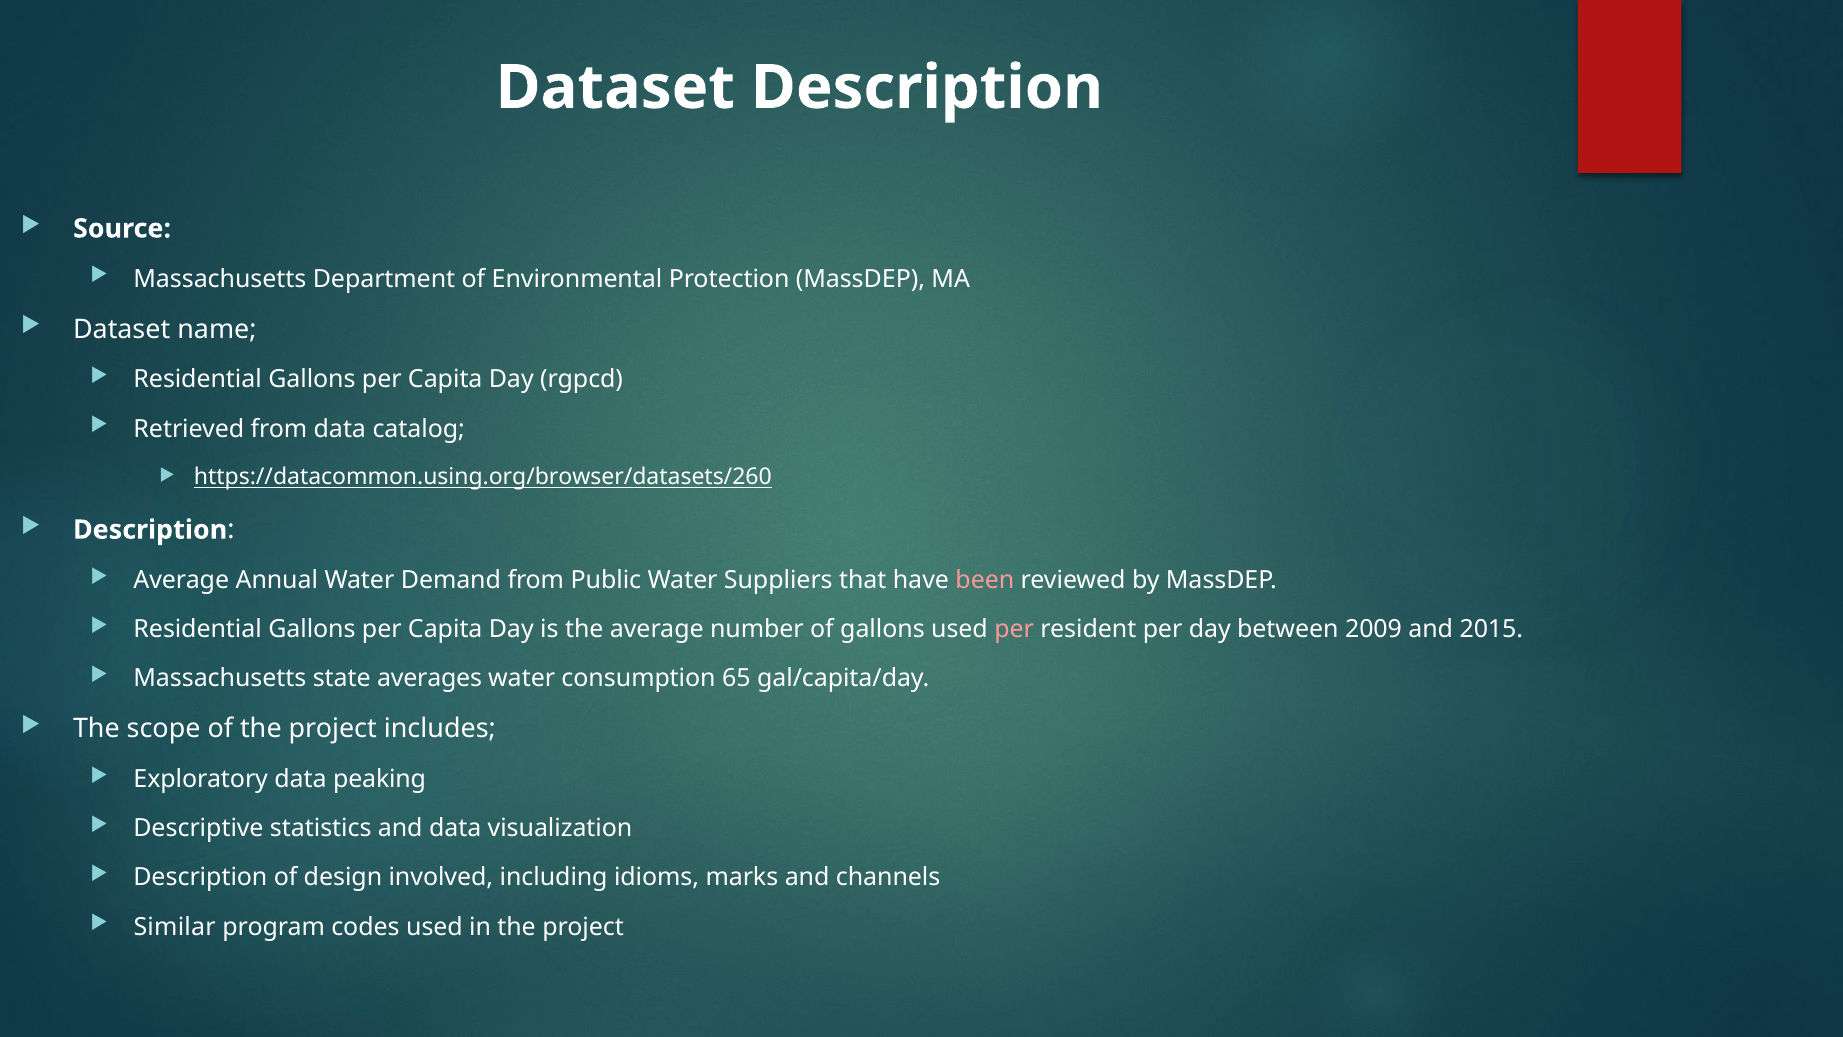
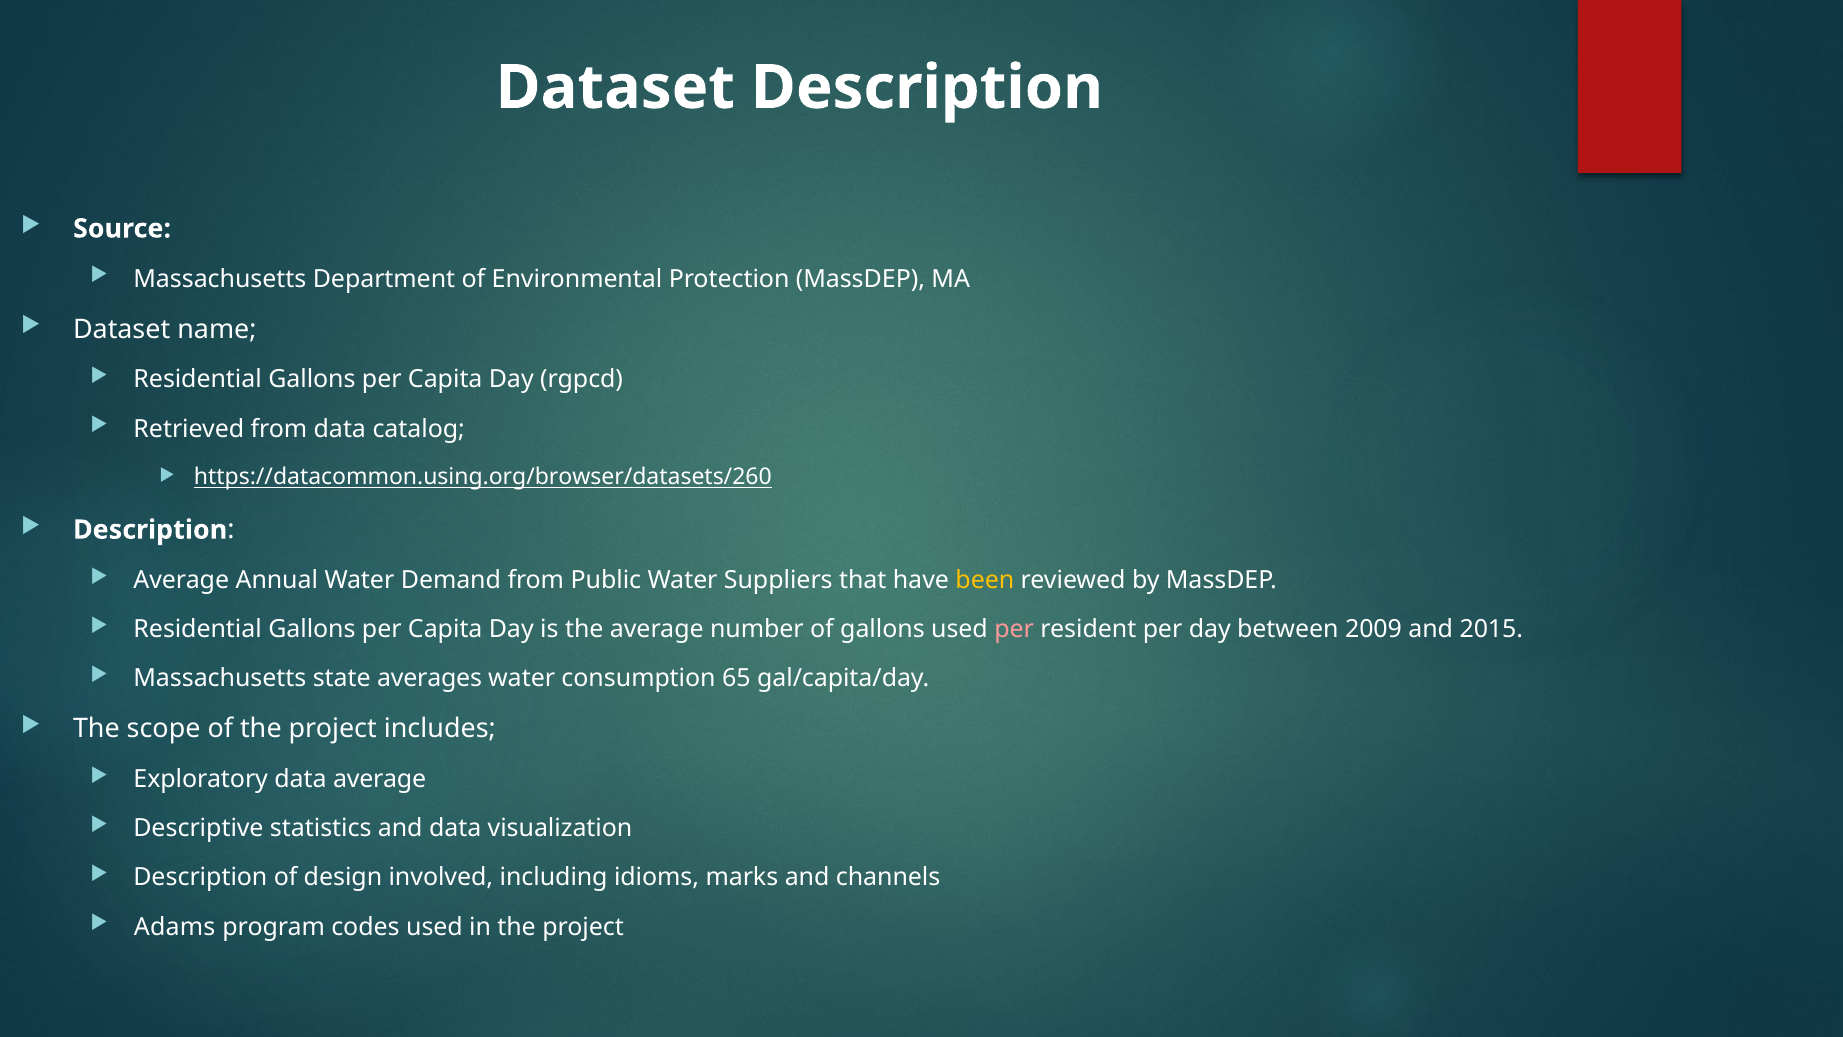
been colour: pink -> yellow (985, 580)
data peaking: peaking -> average (380, 779)
Similar: Similar -> Adams (175, 927)
